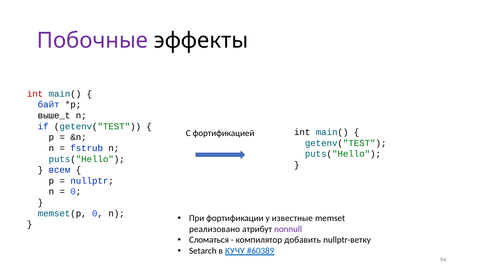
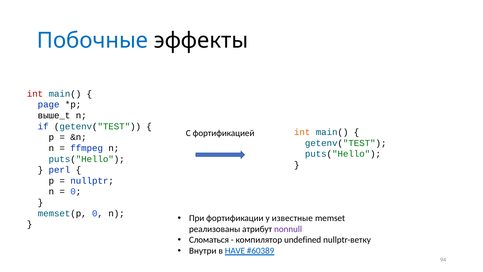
Побочные colour: purple -> blue (92, 41)
байт: байт -> page (49, 104)
int colour: black -> orange (302, 132)
fstrub: fstrub -> ffmpeg (87, 148)
всем: всем -> perl (59, 170)
реализовано: реализовано -> реализованы (215, 229)
добавить: добавить -> undefined (303, 240)
Setarch: Setarch -> Внутри (203, 251)
КУЧУ: КУЧУ -> HAVE (235, 251)
